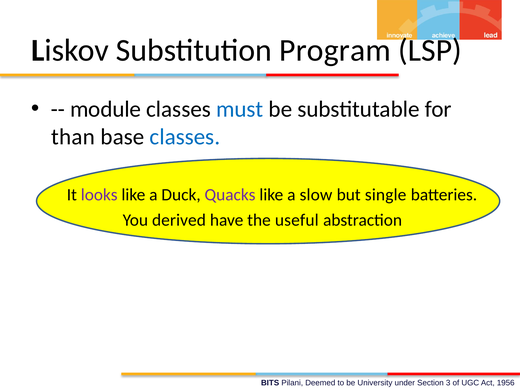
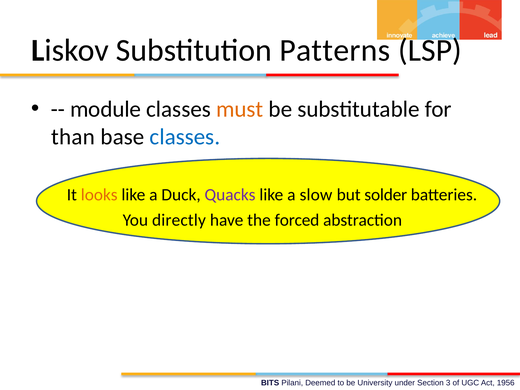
Program: Program -> Patterns (335, 50)
must colour: blue -> orange (240, 109)
looks colour: purple -> orange (99, 195)
single: single -> solder (386, 195)
derived: derived -> directly (179, 220)
useful: useful -> forced (297, 220)
